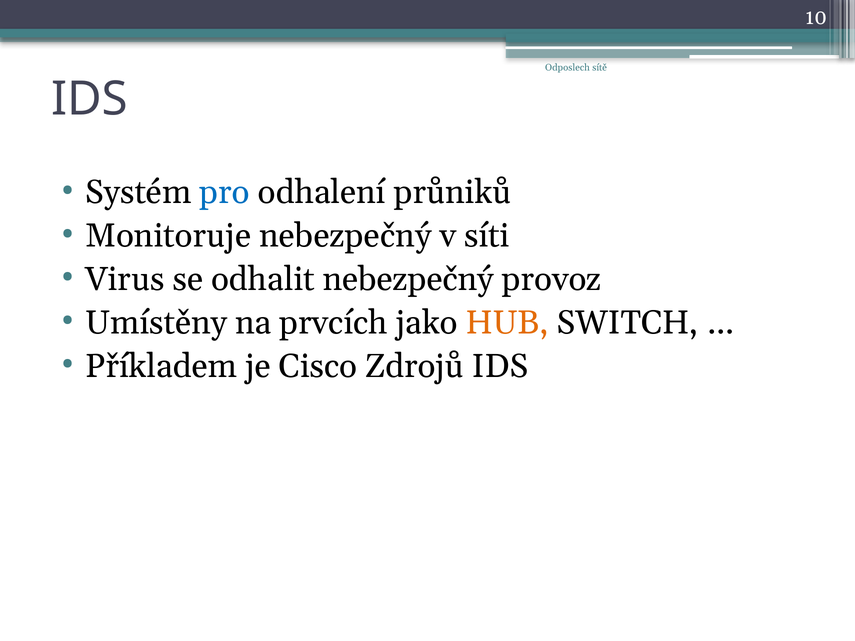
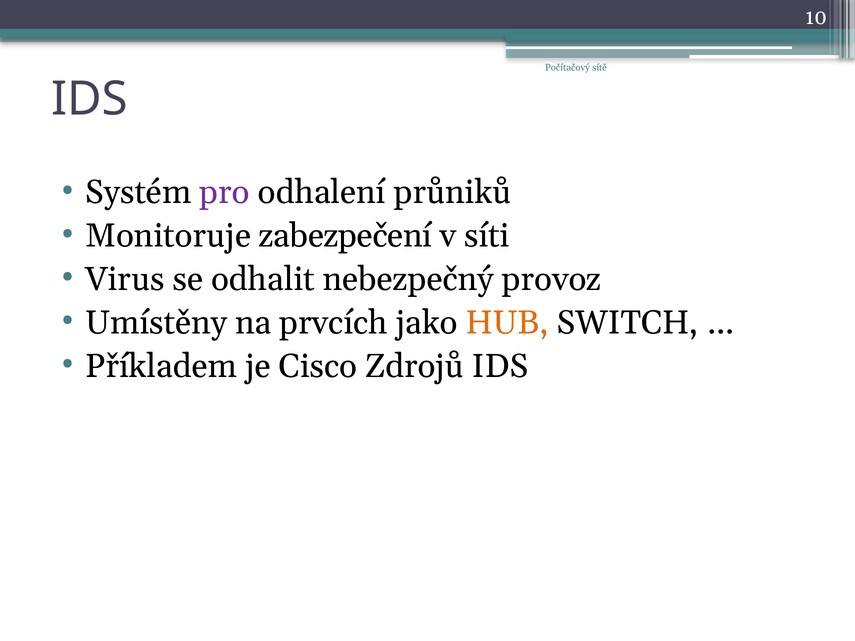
Odposlech: Odposlech -> Počítačový (567, 68)
pro colour: blue -> purple (225, 192)
Monitoruje nebezpečný: nebezpečný -> zabezpečení (346, 236)
